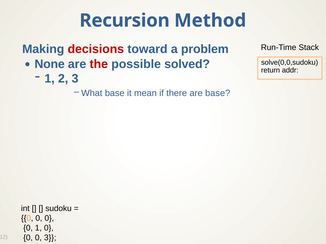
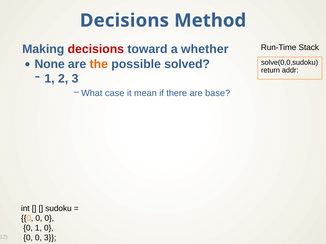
Recursion: Recursion -> Decisions (124, 21)
problem: problem -> whether (205, 49)
the colour: red -> orange (99, 64)
What base: base -> case (115, 93)
